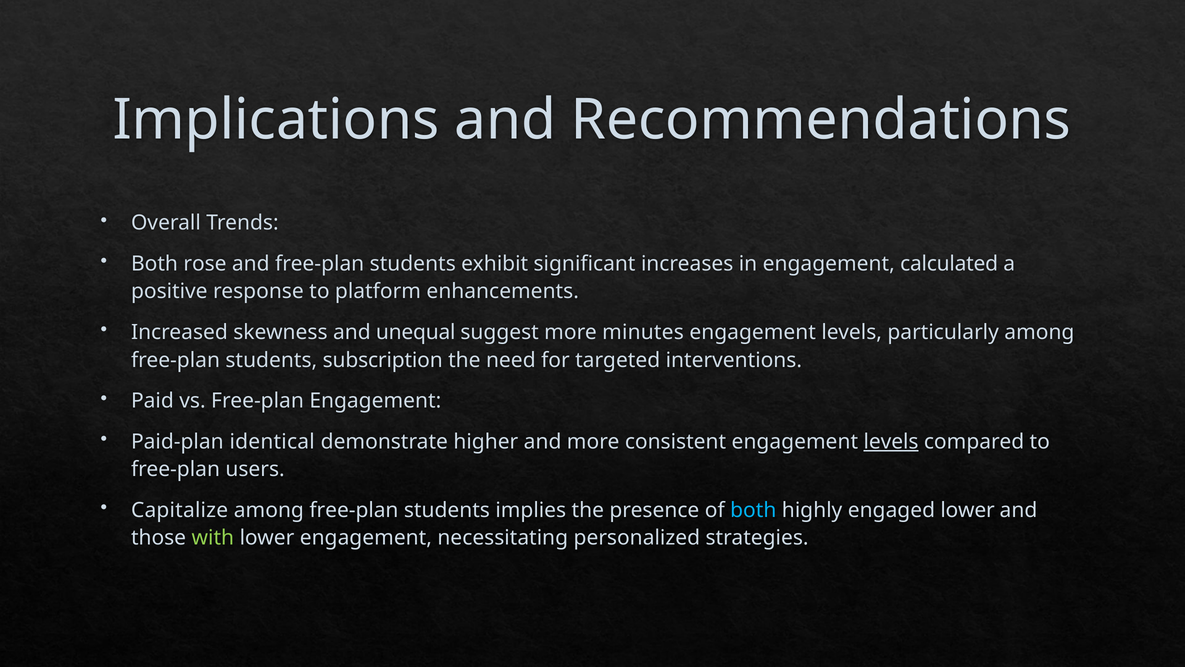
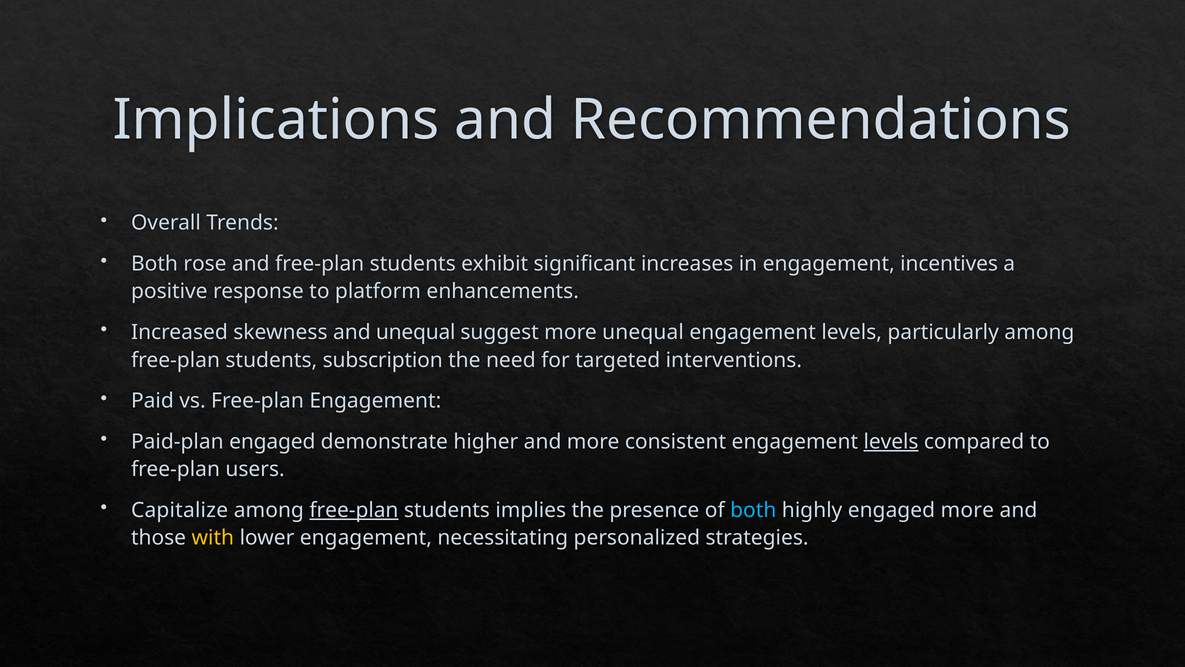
calculated: calculated -> incentives (949, 264)
more minutes: minutes -> unequal (643, 332)
Paid-plan identical: identical -> engaged (272, 441)
free-plan underline: none -> present (354, 510)
engaged lower: lower -> more (967, 510)
with colour: light green -> yellow (213, 538)
